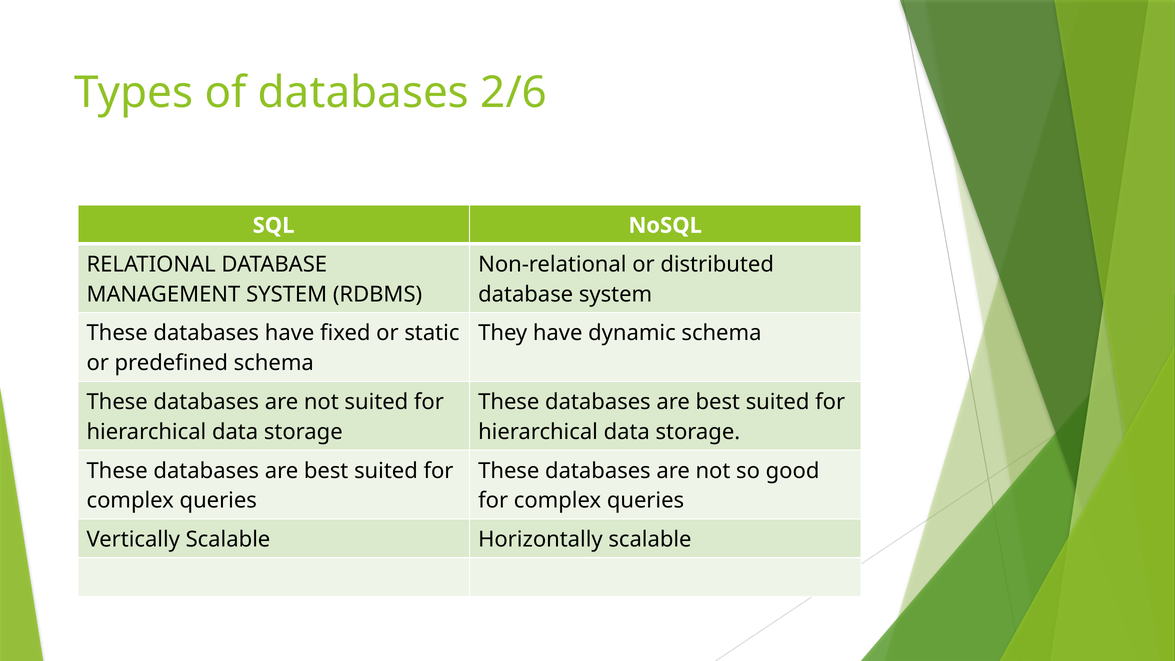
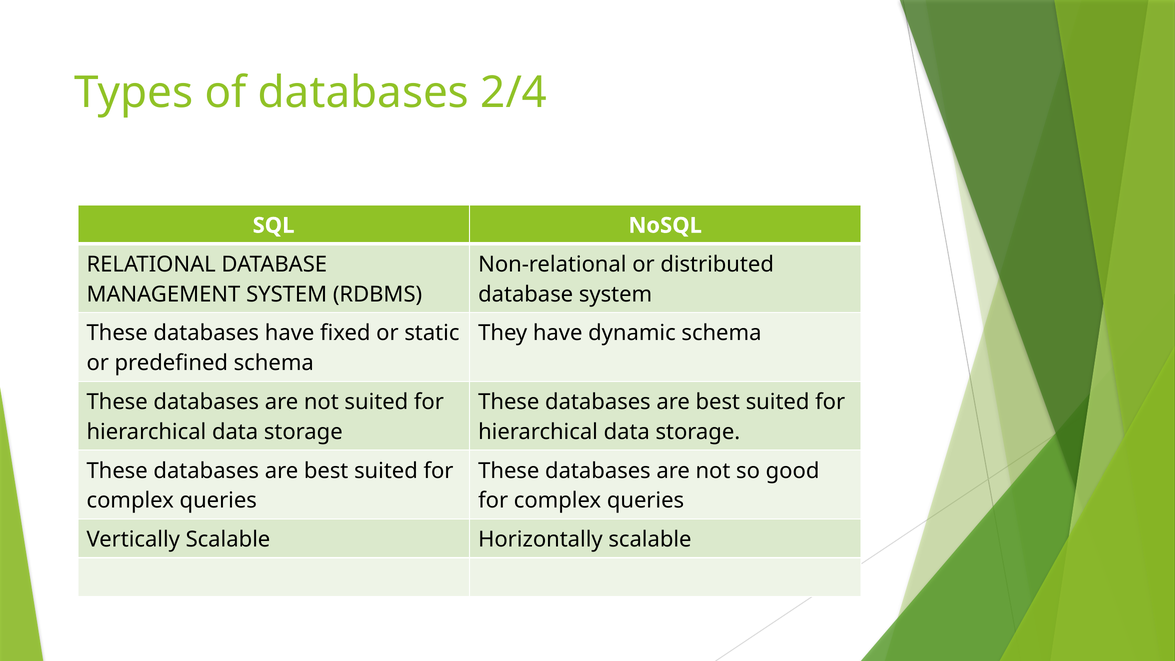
2/6: 2/6 -> 2/4 (514, 93)
